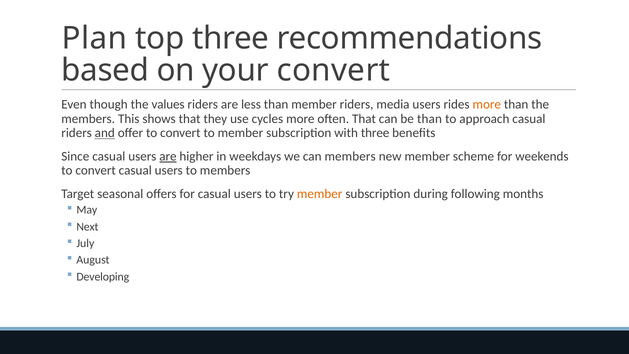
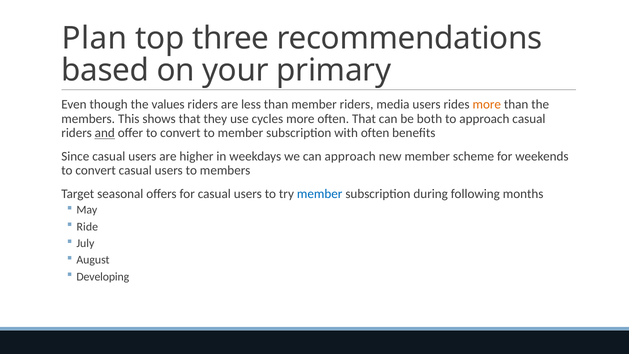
your convert: convert -> primary (334, 70)
be than: than -> both (430, 119)
with three: three -> often (375, 133)
are underline: present -> none (168, 156)
can members: members -> approach (350, 156)
member colour: orange -> blue (320, 194)
Next: Next -> Ride (87, 227)
